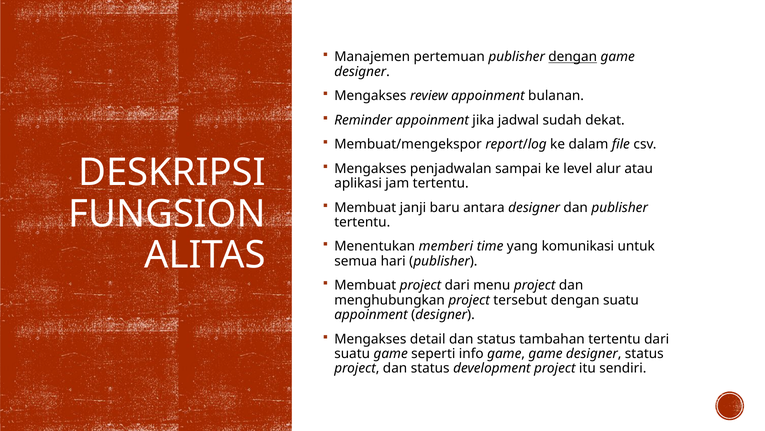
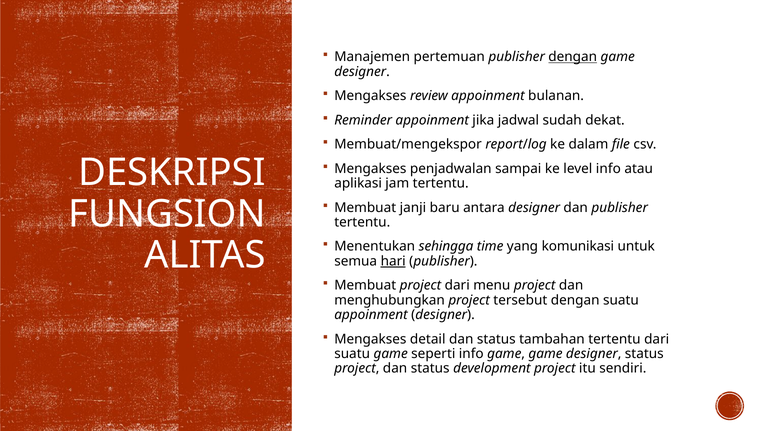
level alur: alur -> info (608, 168)
memberi: memberi -> sehingga (446, 246)
hari underline: none -> present (393, 261)
